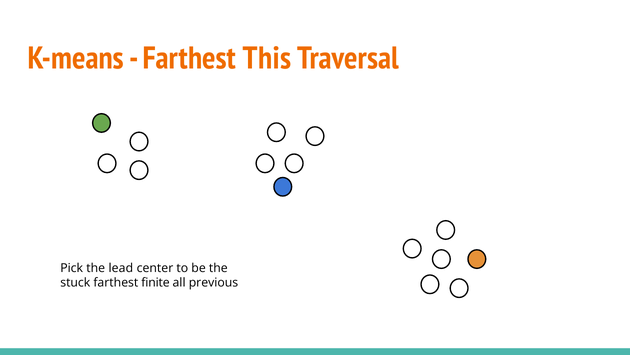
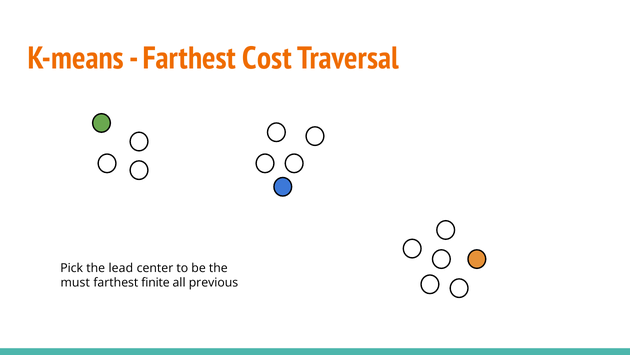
This: This -> Cost (267, 58)
stuck: stuck -> must (75, 282)
